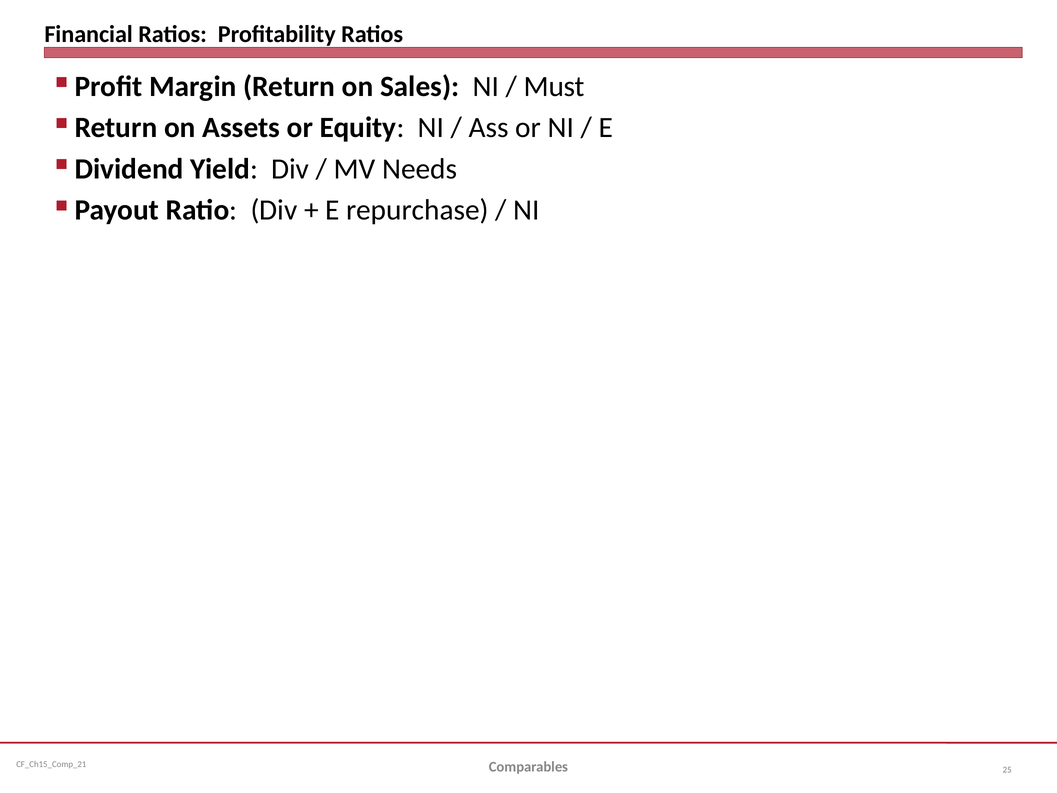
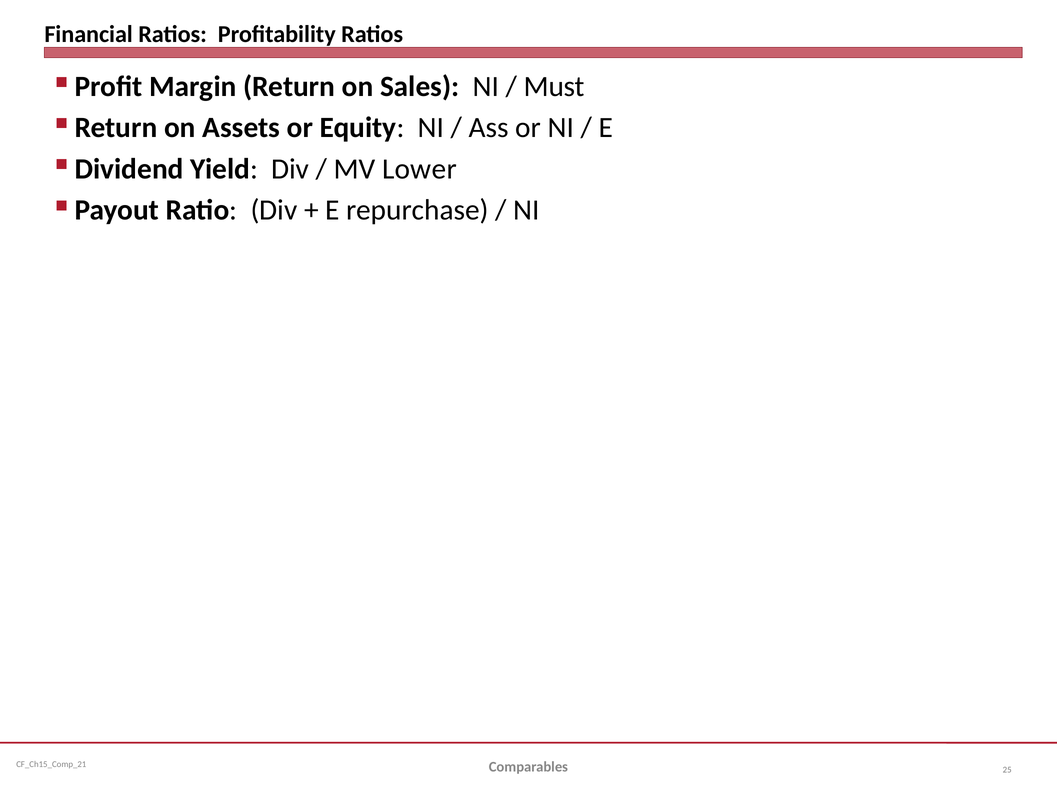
Needs: Needs -> Lower (419, 169)
